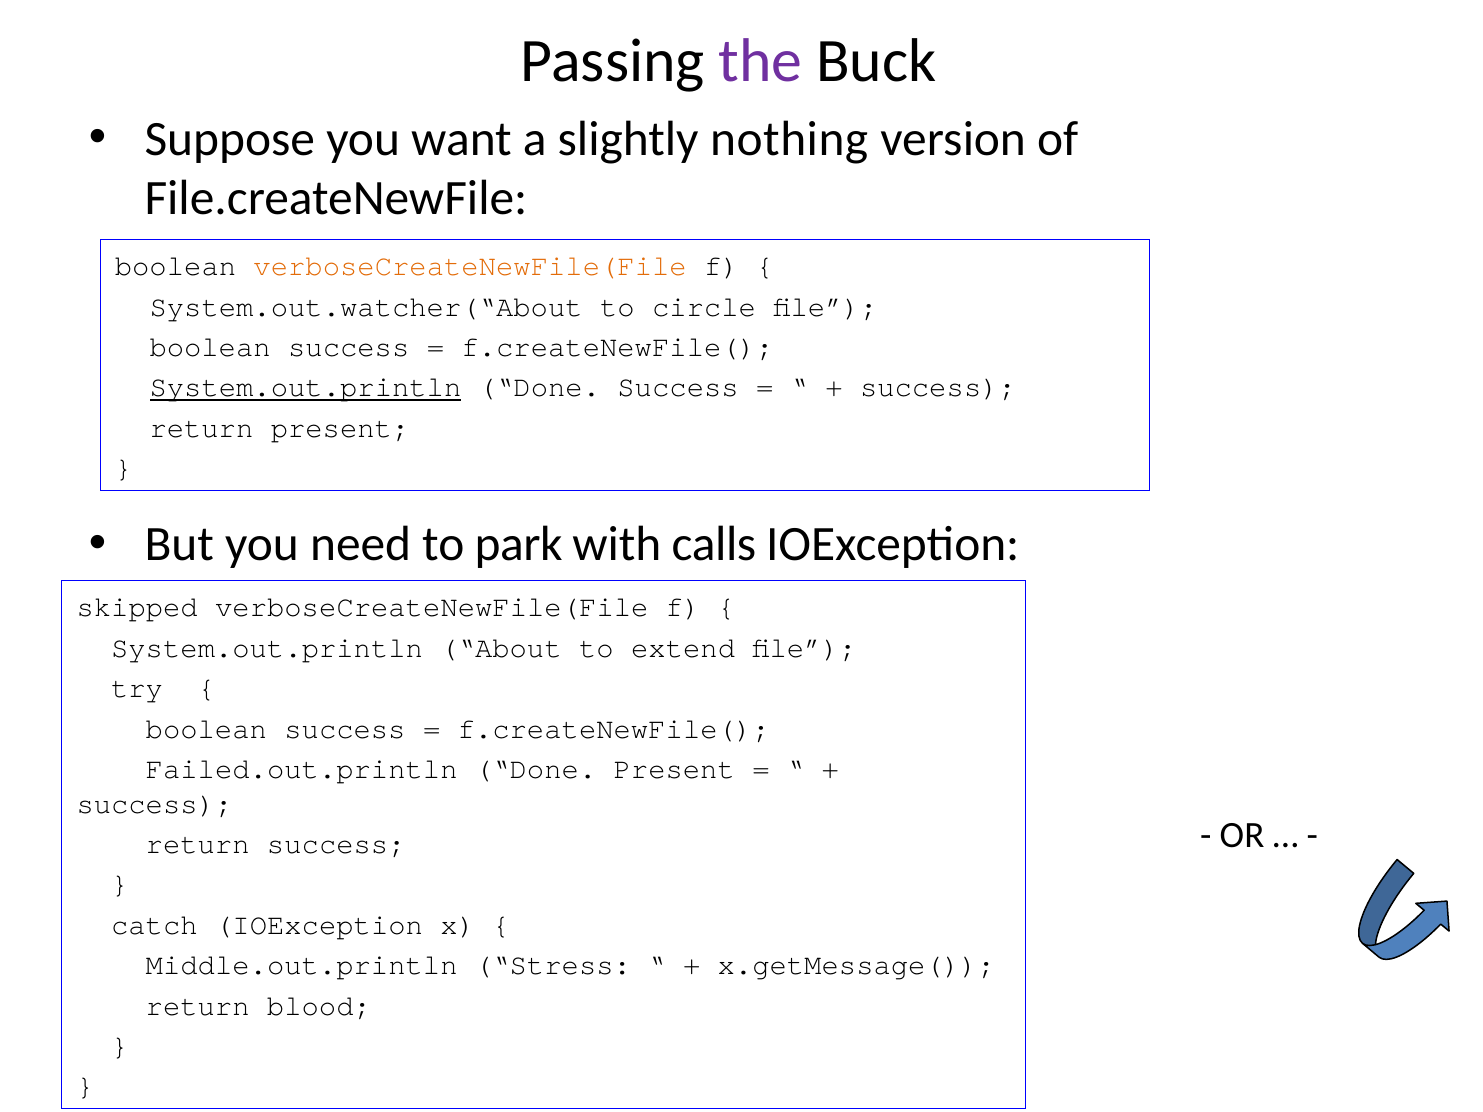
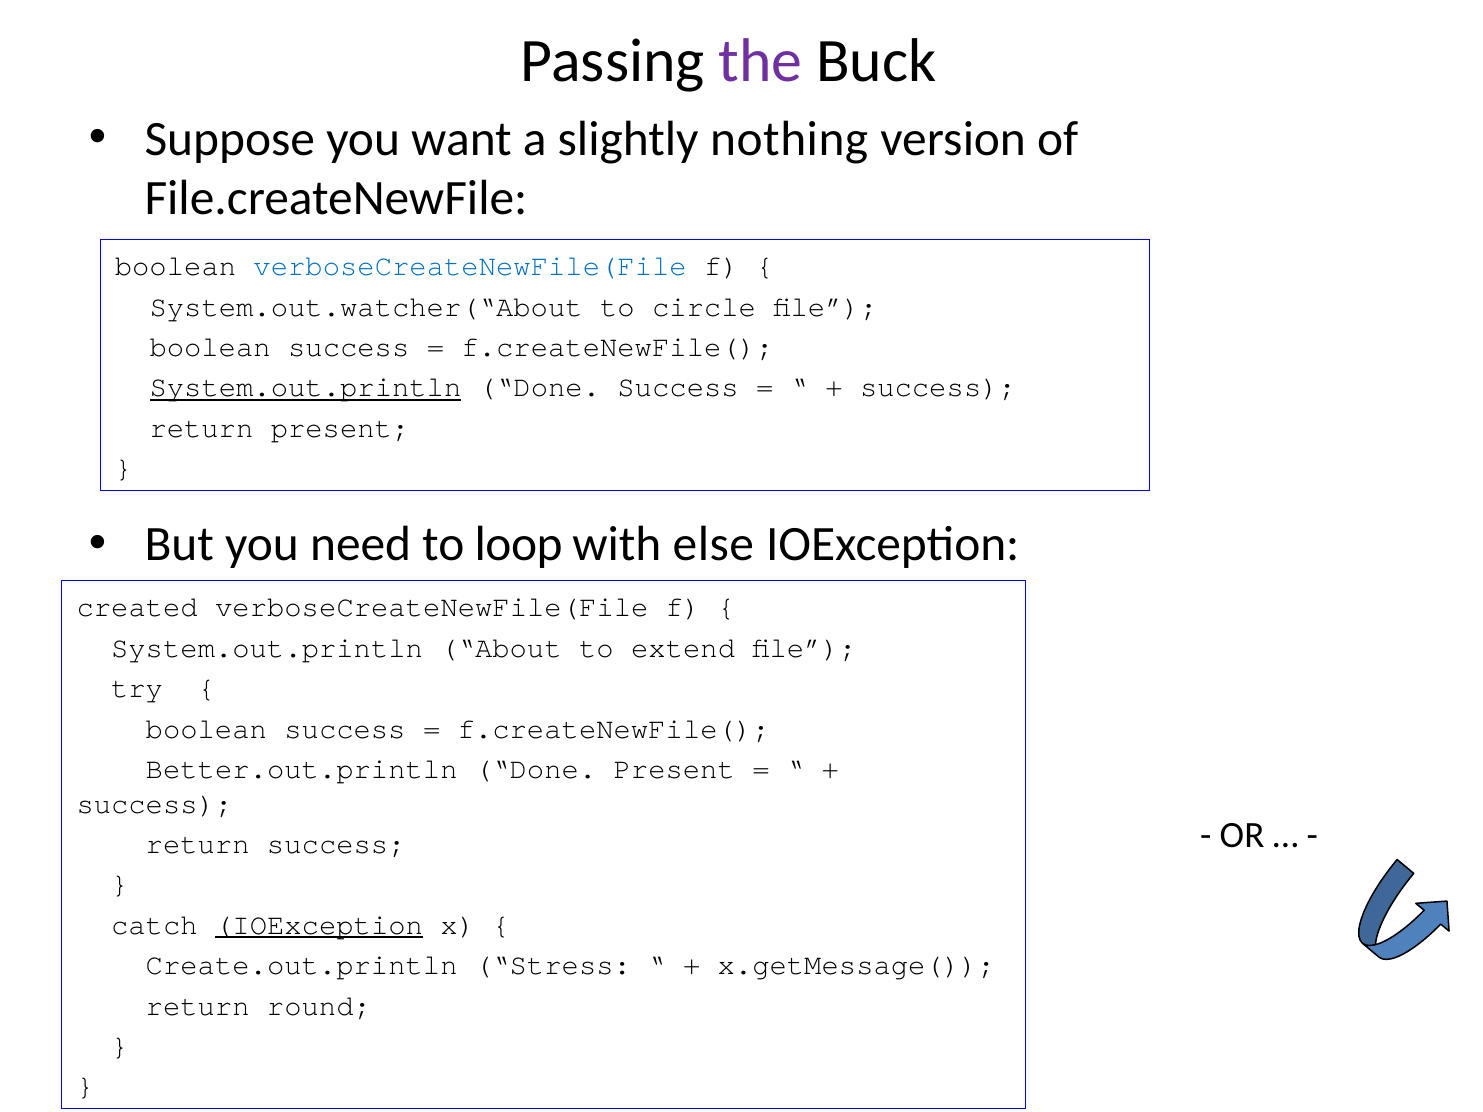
verboseCreateNewFile(File colour: orange -> blue (470, 266)
park: park -> loop (519, 545)
calls: calls -> else (713, 545)
skipped: skipped -> created (137, 608)
Failed.out.println: Failed.out.println -> Better.out.println (302, 769)
IOException underline: none -> present (319, 925)
Middle.out.println: Middle.out.println -> Create.out.println (302, 965)
blood: blood -> round (319, 1006)
